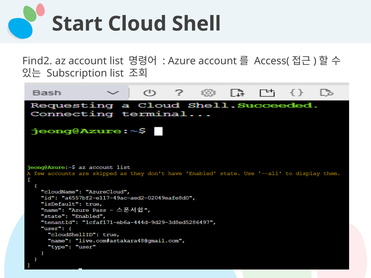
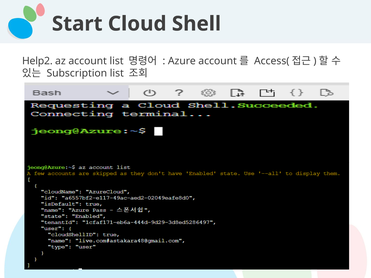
Find2: Find2 -> Help2 (37, 61)
